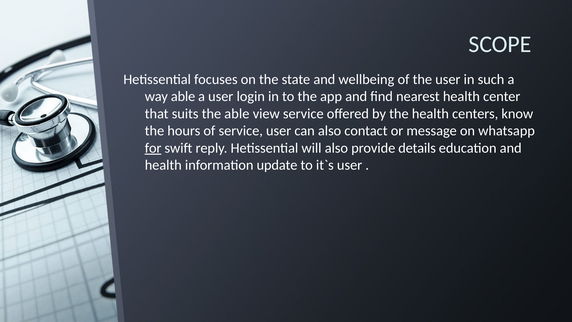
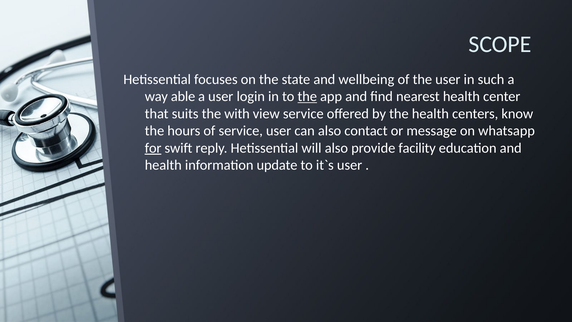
the underline: none -> present (307, 96)
the able: able -> with (237, 114)
details: details -> facility (417, 148)
